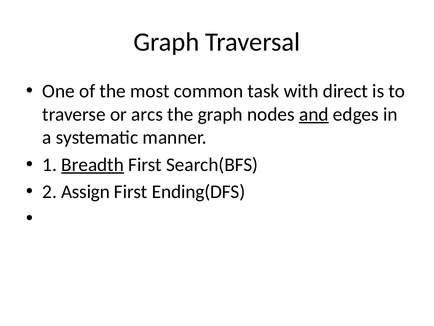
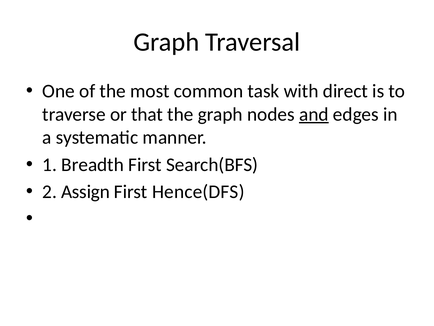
arcs: arcs -> that (147, 114)
Breadth underline: present -> none (93, 164)
Ending(DFS: Ending(DFS -> Hence(DFS (198, 191)
